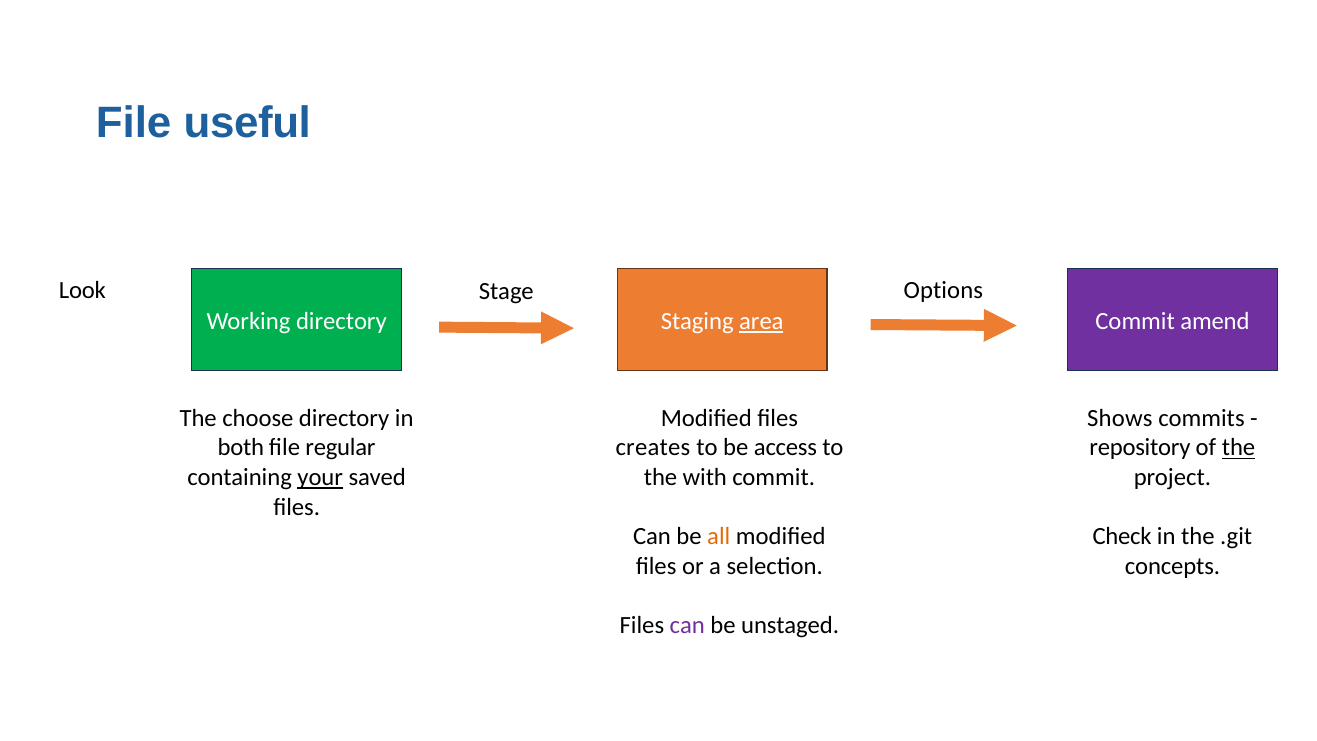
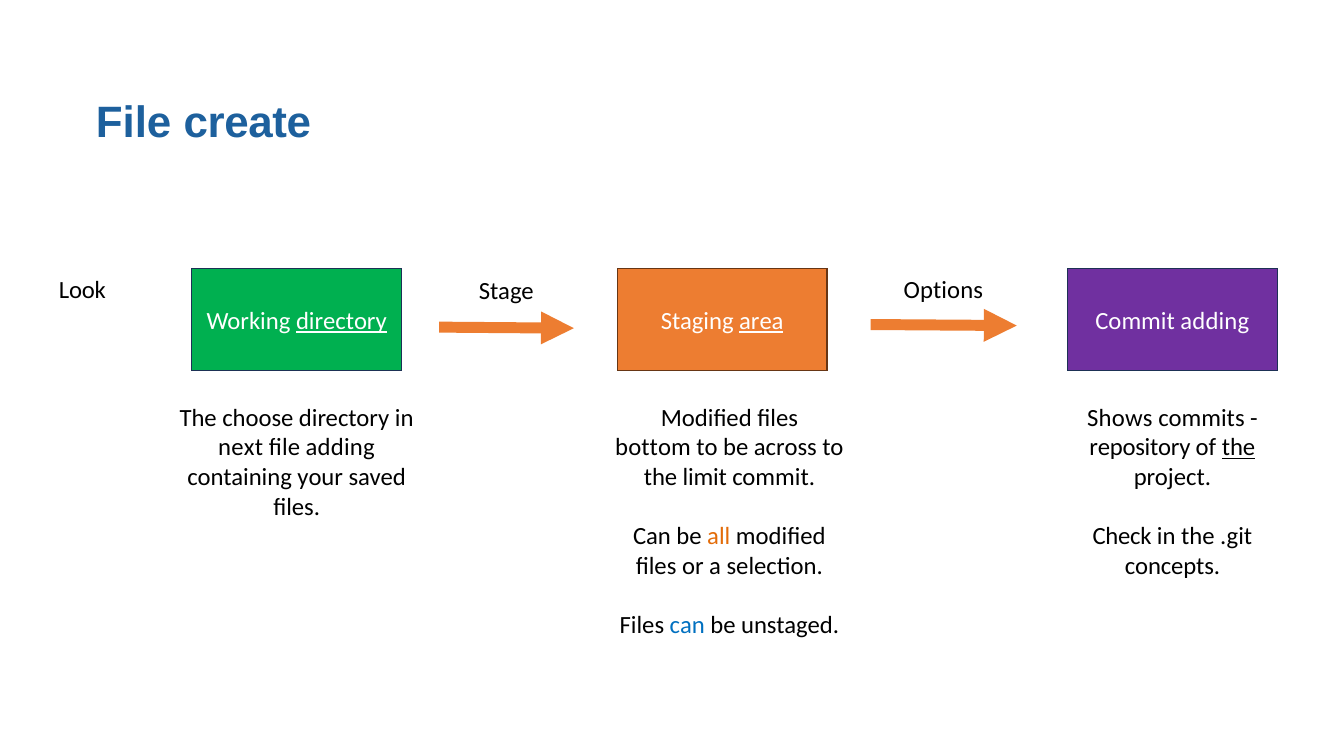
useful: useful -> create (247, 123)
directory underline: none -> present (341, 321)
Commit amend: amend -> adding (1215, 321)
both: both -> next (241, 448)
file regular: regular -> adding (340, 448)
creates: creates -> bottom (653, 448)
access: access -> across (785, 448)
your underline: present -> none (320, 477)
with: with -> limit (705, 477)
can colour: purple -> blue (687, 626)
